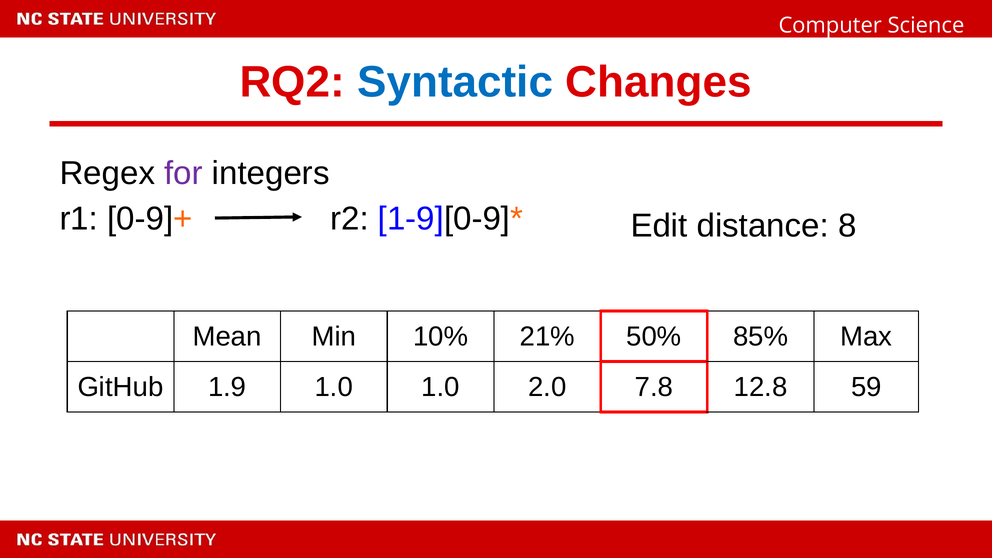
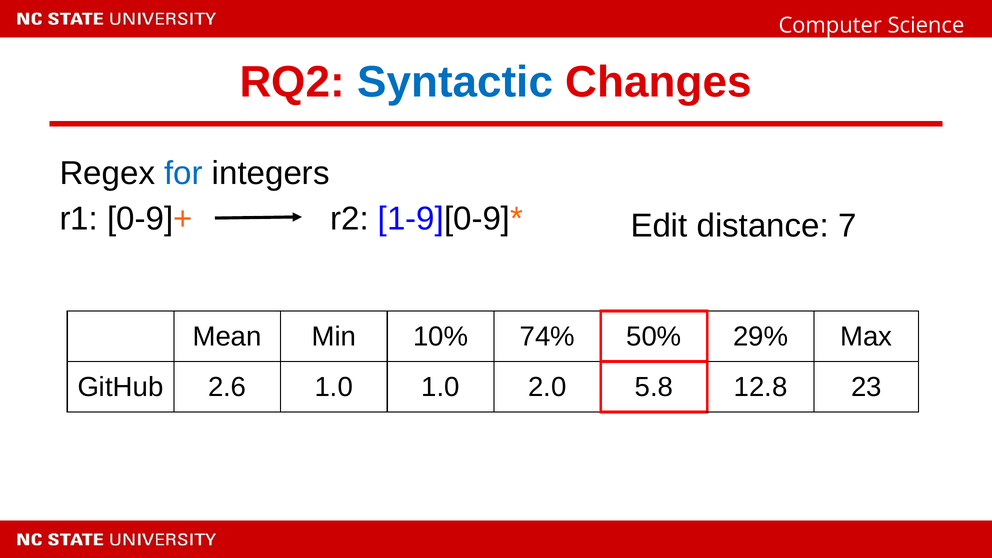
for colour: purple -> blue (183, 173)
8: 8 -> 7 (847, 226)
21%: 21% -> 74% (547, 337)
85%: 85% -> 29% (761, 337)
1.9: 1.9 -> 2.6 (227, 387)
7.8: 7.8 -> 5.8 (654, 387)
59: 59 -> 23 (866, 387)
